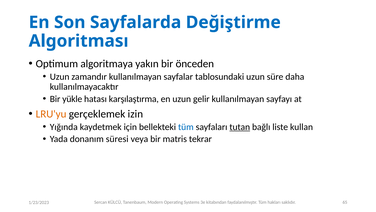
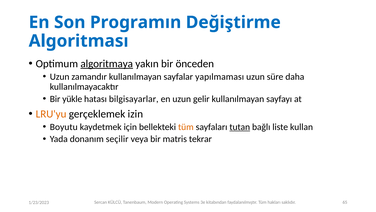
Sayfalarda: Sayfalarda -> Programın (136, 22)
algoritmaya underline: none -> present (107, 64)
tablosundaki: tablosundaki -> yapılmaması (220, 77)
karşılaştırma: karşılaştırma -> bilgisayarlar (134, 99)
Yığında: Yığında -> Boyutu (64, 127)
tüm colour: blue -> orange (186, 127)
süresi: süresi -> seçilir (117, 139)
